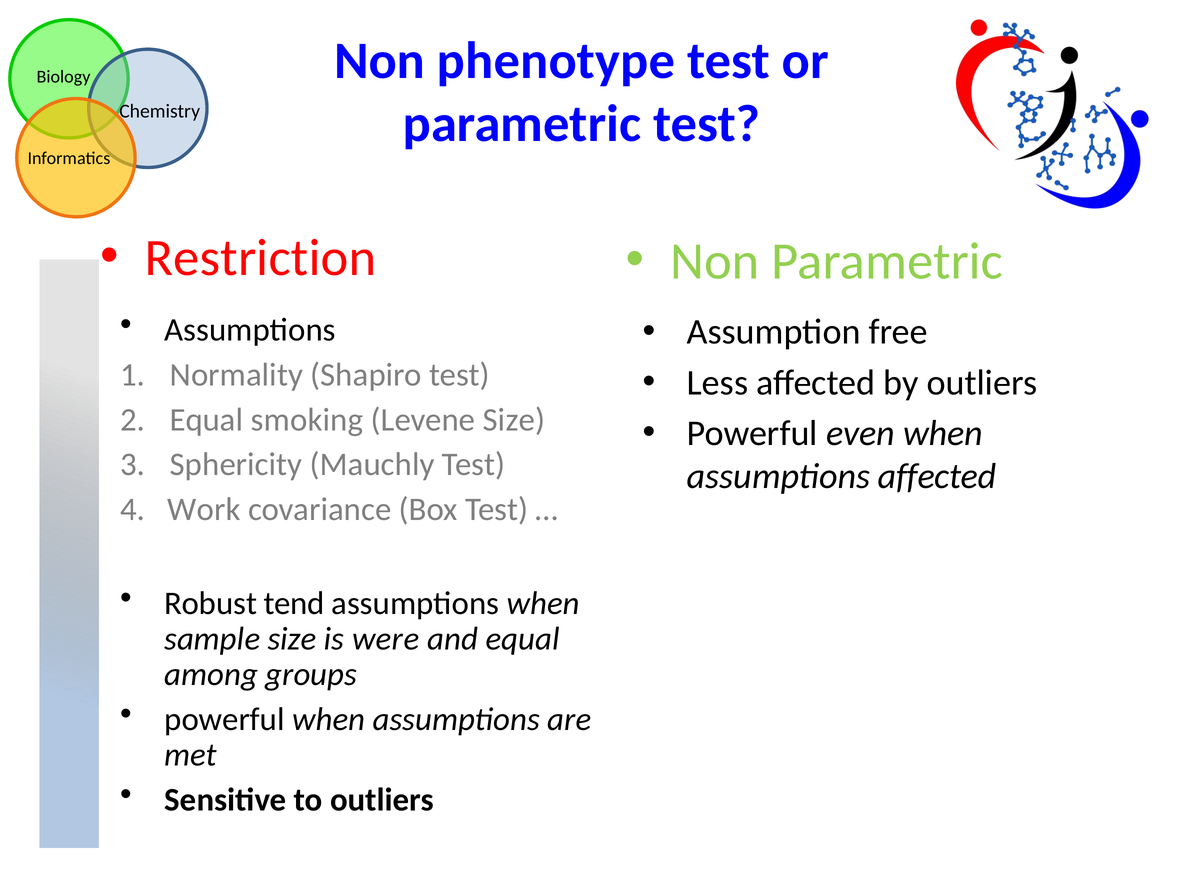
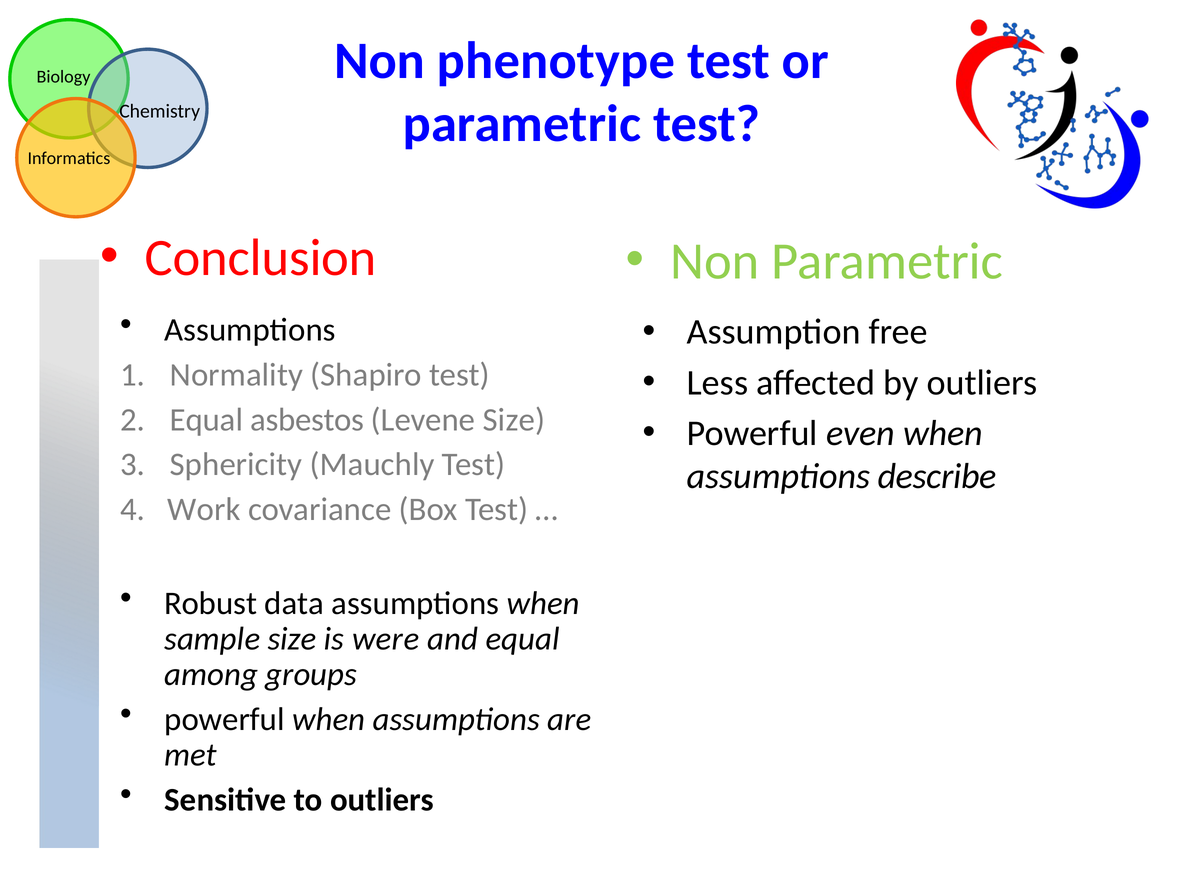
Restriction: Restriction -> Conclusion (261, 258)
smoking: smoking -> asbestos (307, 420)
assumptions affected: affected -> describe (937, 477)
tend: tend -> data (294, 604)
